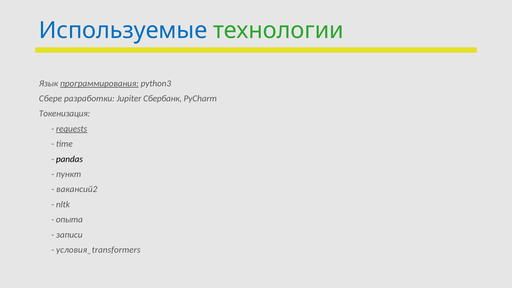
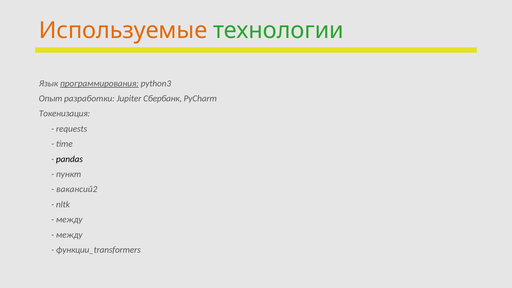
Используемые colour: blue -> orange (123, 31)
Сбере: Сбере -> Опыт (51, 99)
requests underline: present -> none (72, 129)
опыта: опыта -> между (69, 220)
записи: записи -> между (69, 235)
условия_transformers: условия_transformers -> функции_transformers (98, 250)
